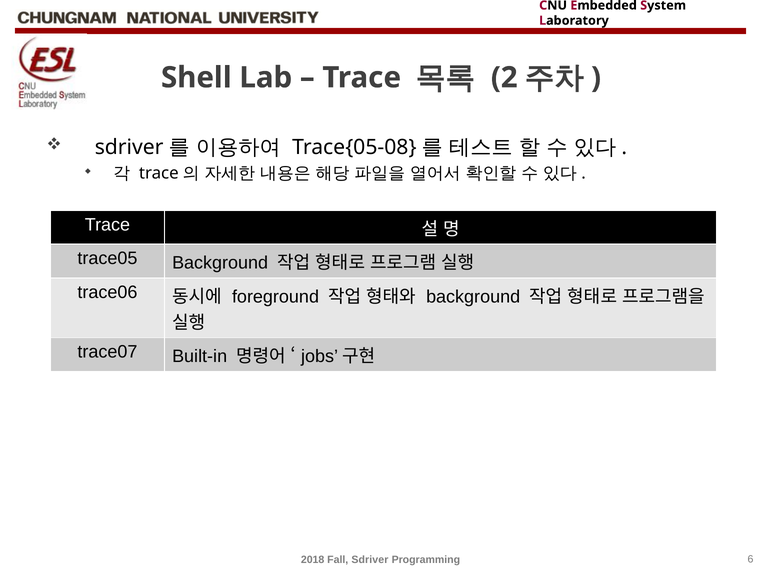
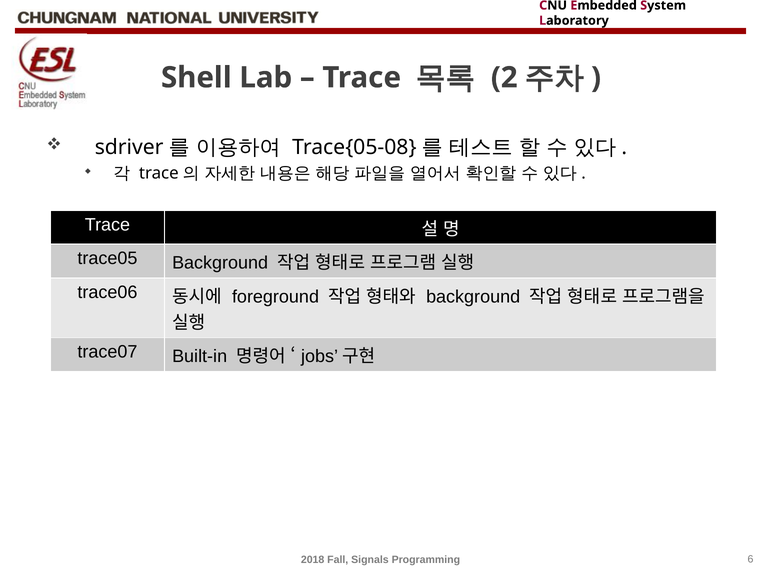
Sdriver: Sdriver -> Signals (370, 561)
